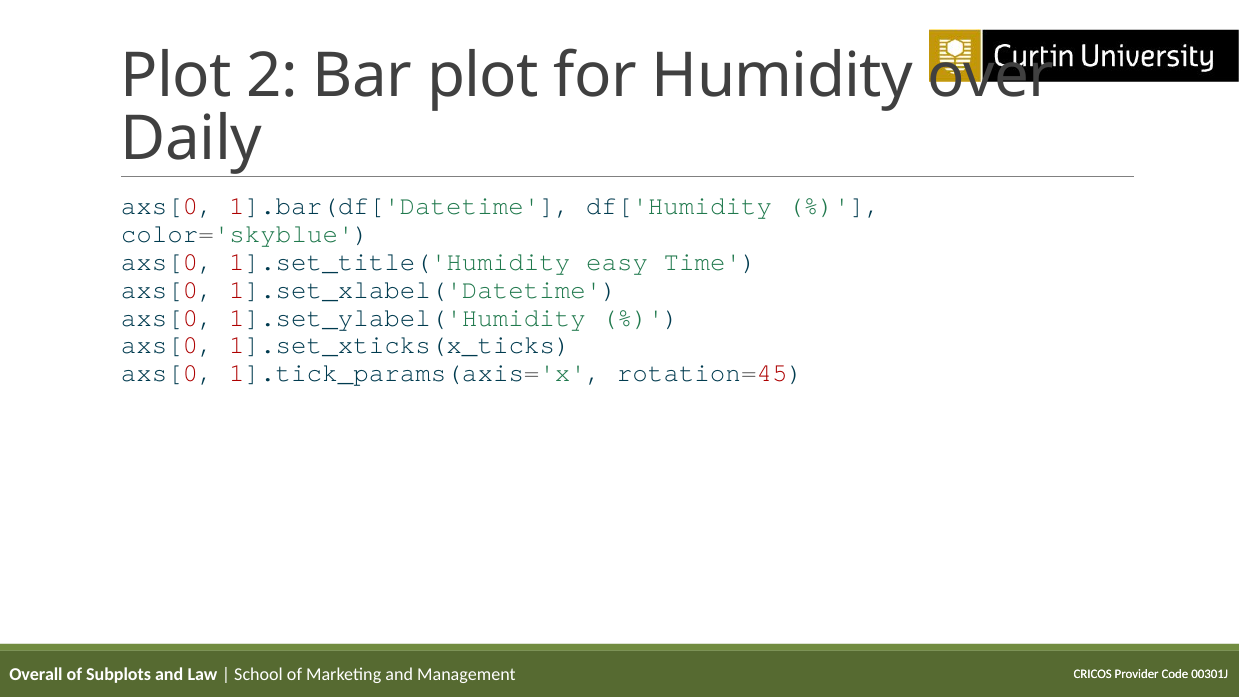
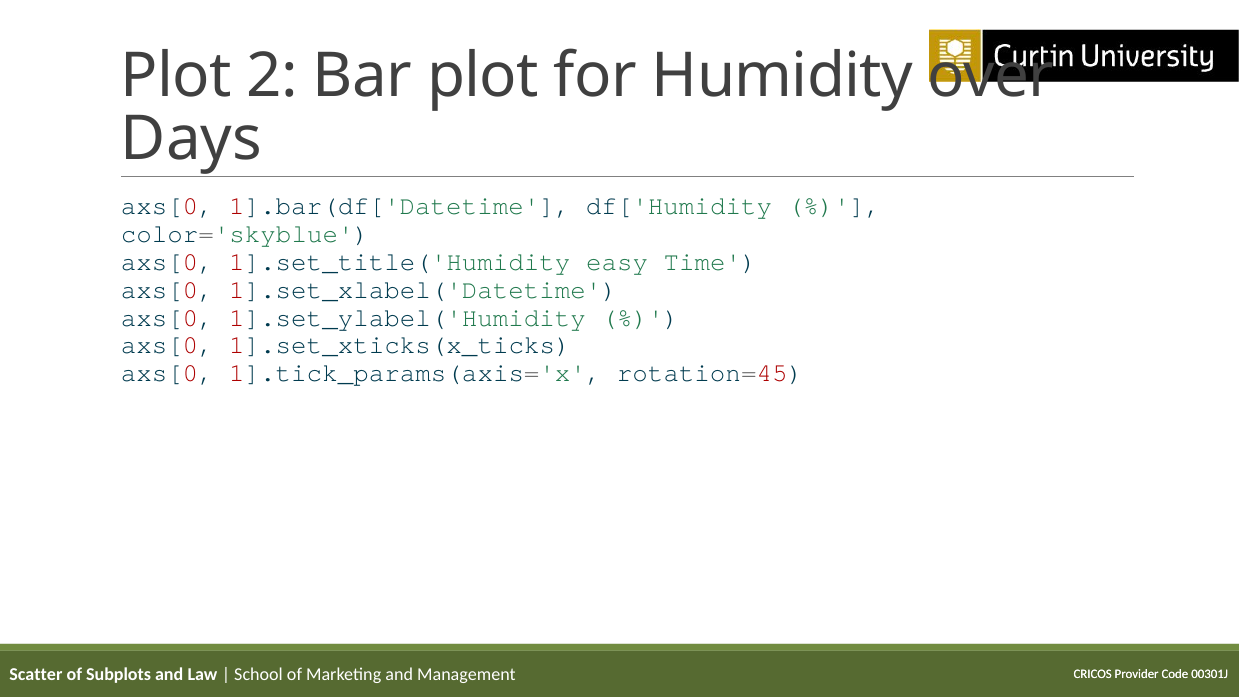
Daily: Daily -> Days (191, 139)
Overall: Overall -> Scatter (36, 675)
